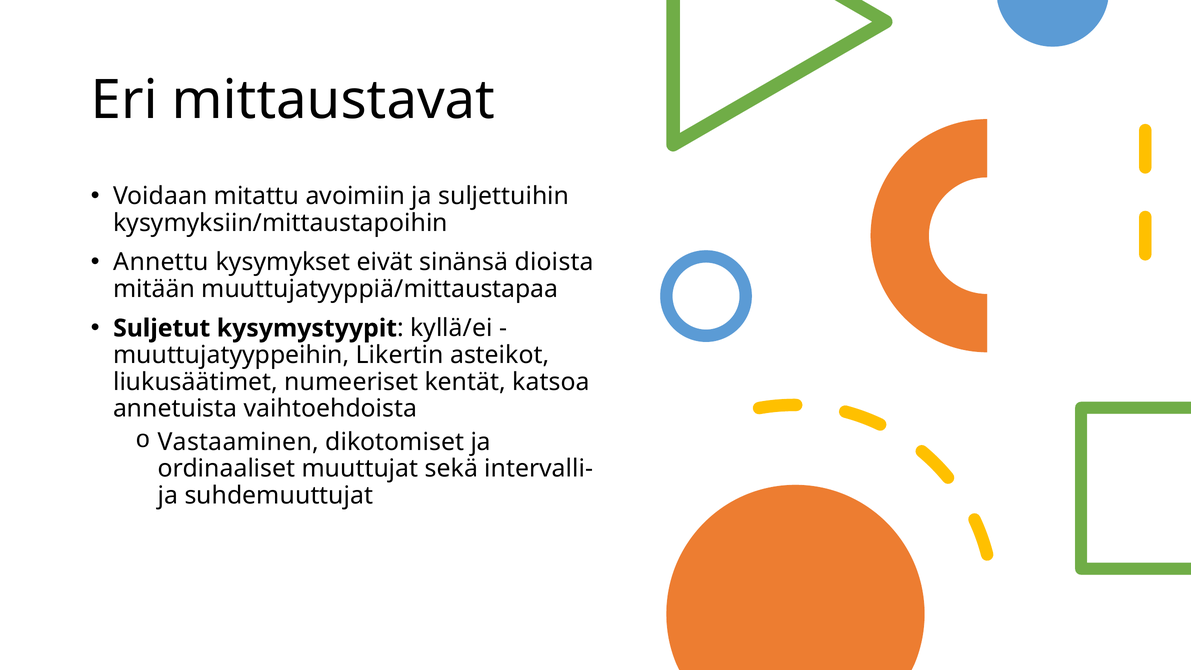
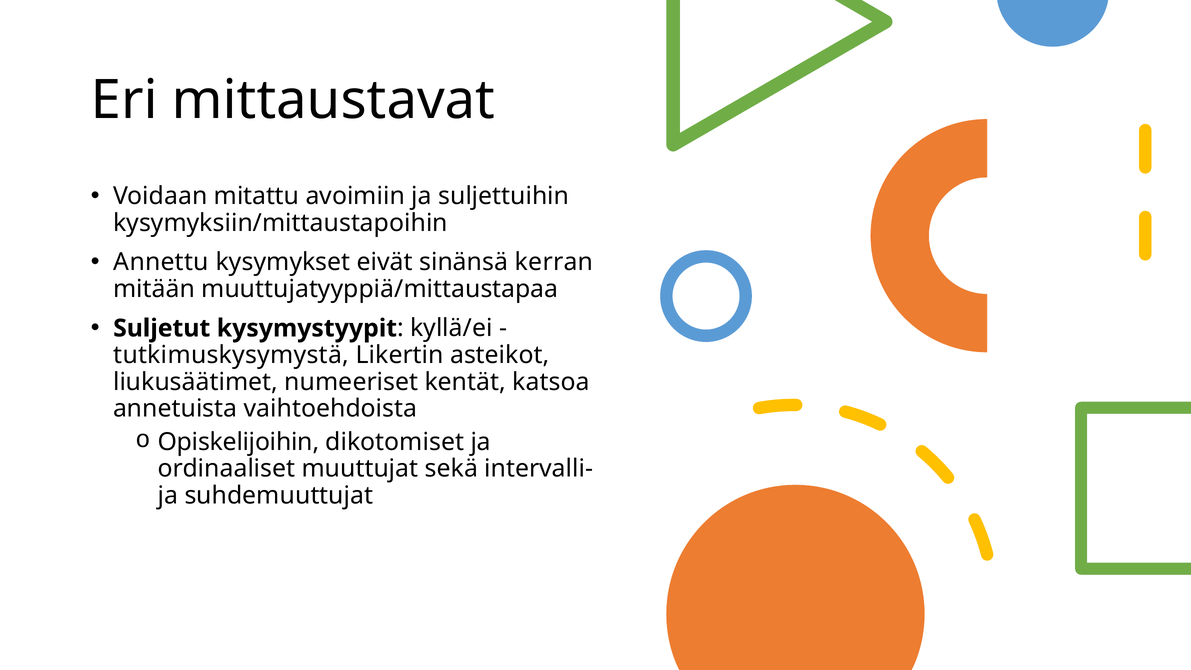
dioista: dioista -> kerran (554, 262)
muuttujatyyppeihin: muuttujatyyppeihin -> tutkimuskysymystä (231, 355)
Vastaaminen: Vastaaminen -> Opiskelijoihin (238, 442)
